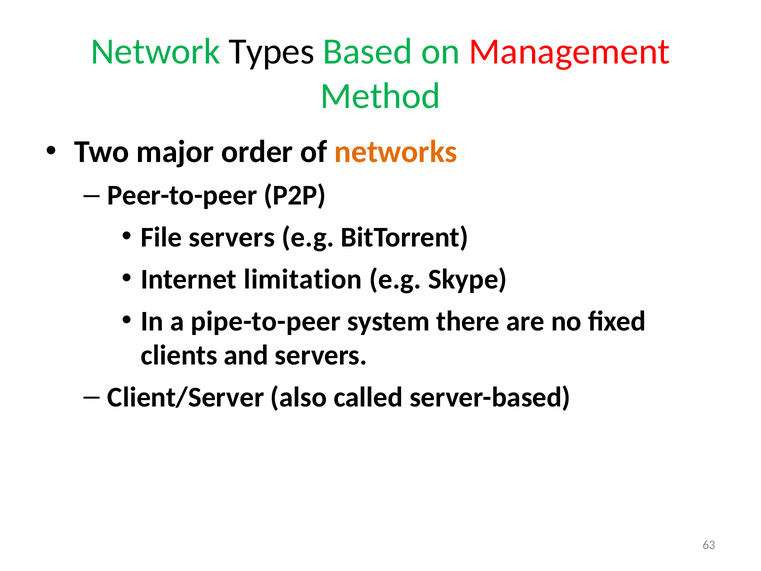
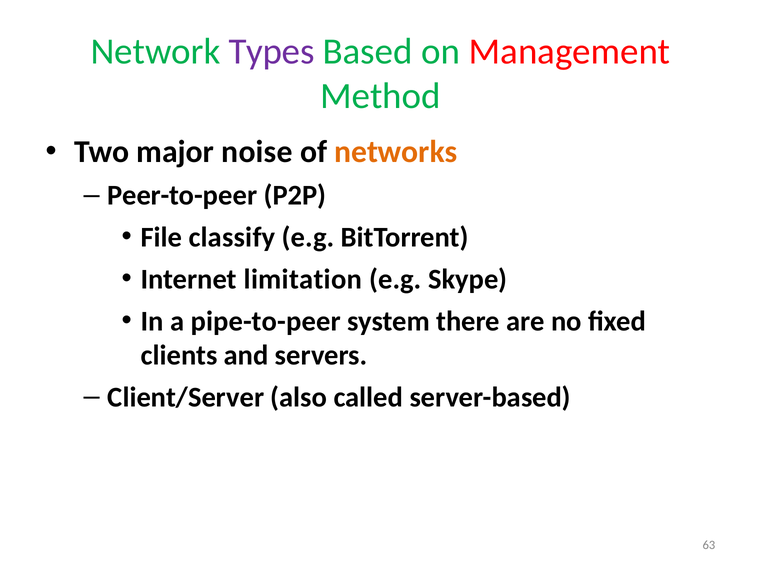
Types colour: black -> purple (272, 51)
order: order -> noise (257, 152)
File servers: servers -> classify (232, 237)
